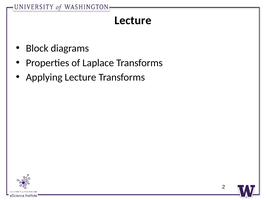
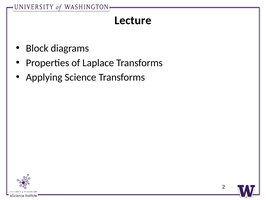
Applying Lecture: Lecture -> Science (80, 77)
